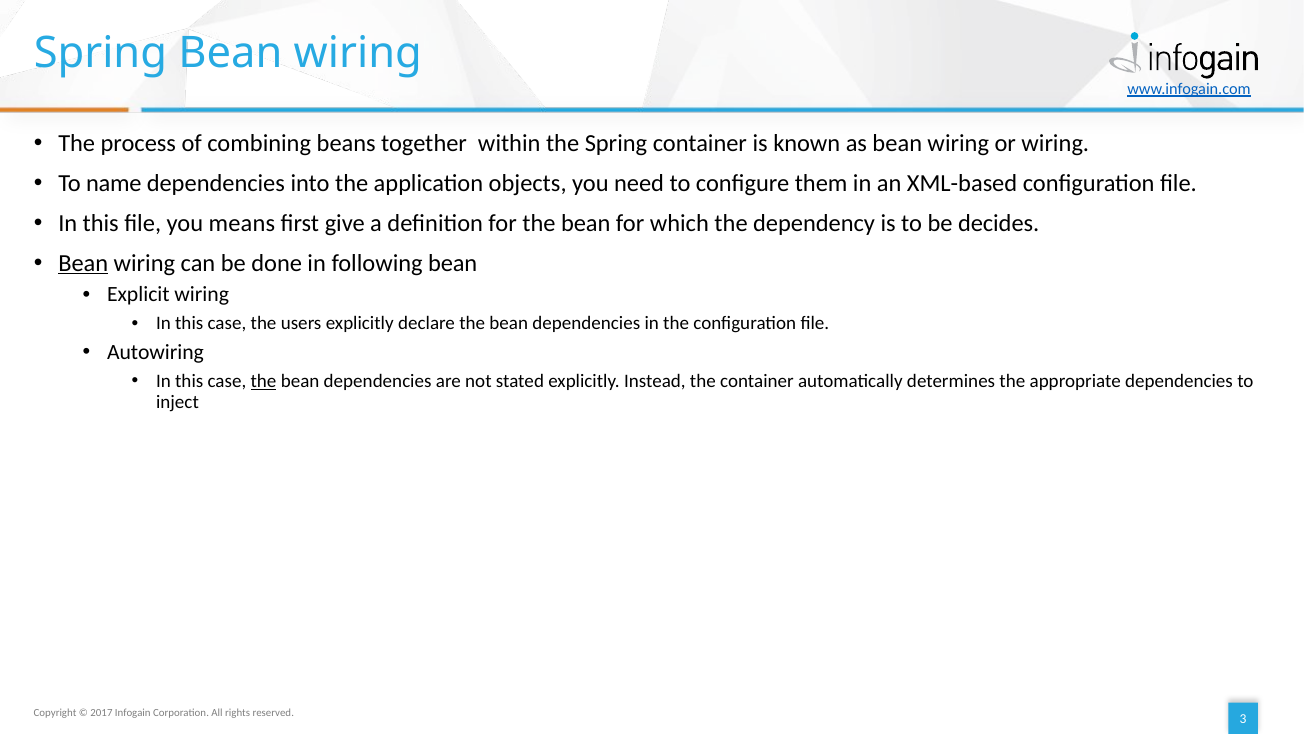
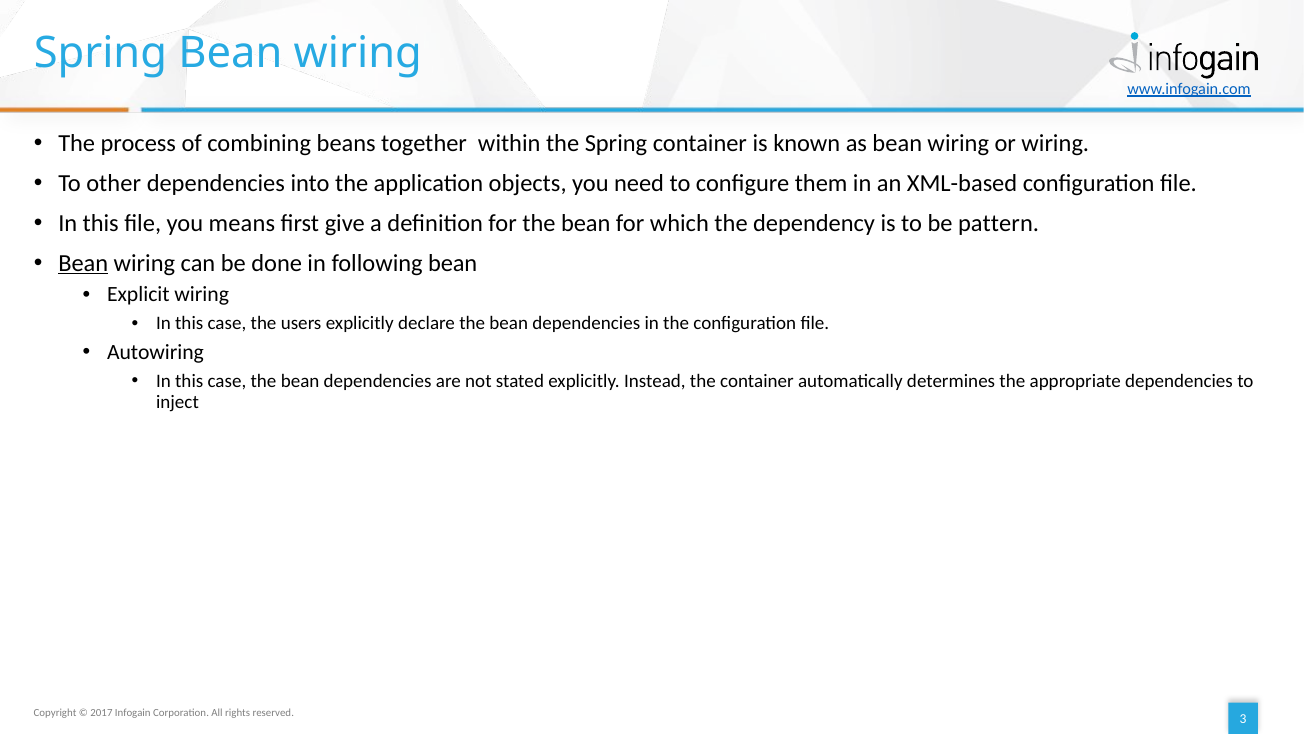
name: name -> other (114, 183)
decides: decides -> pattern (999, 223)
the underline: present -> none (264, 381)
